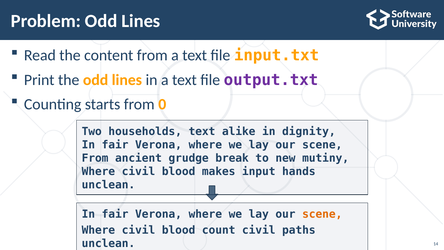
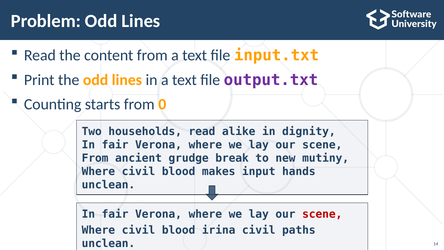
households text: text -> read (202, 131)
scene colour: orange -> red (322, 214)
count: count -> irina (219, 230)
